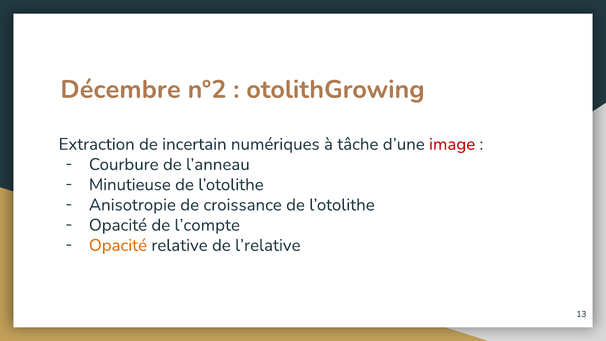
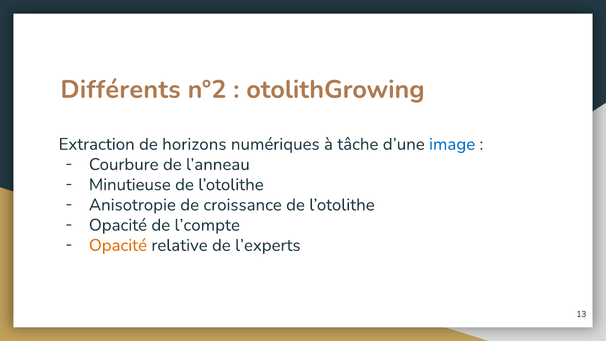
Décembre: Décembre -> Différents (120, 89)
incertain: incertain -> horizons (194, 144)
image colour: red -> blue (452, 144)
l’relative: l’relative -> l’experts (268, 245)
